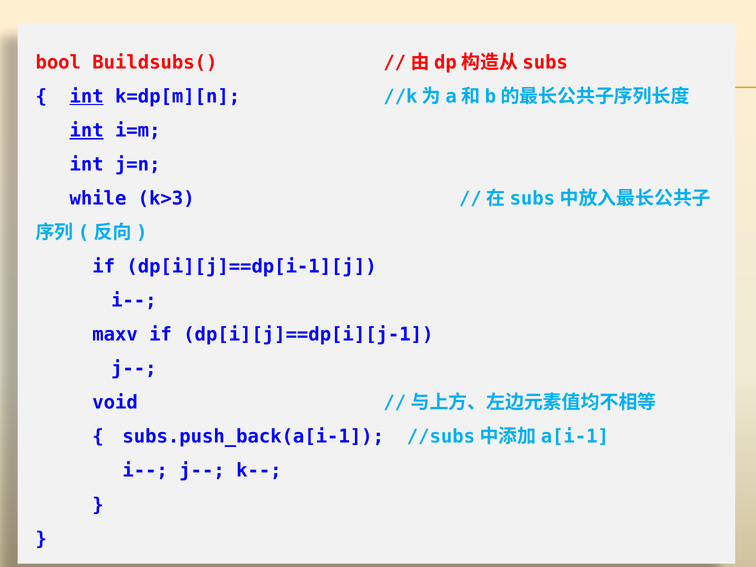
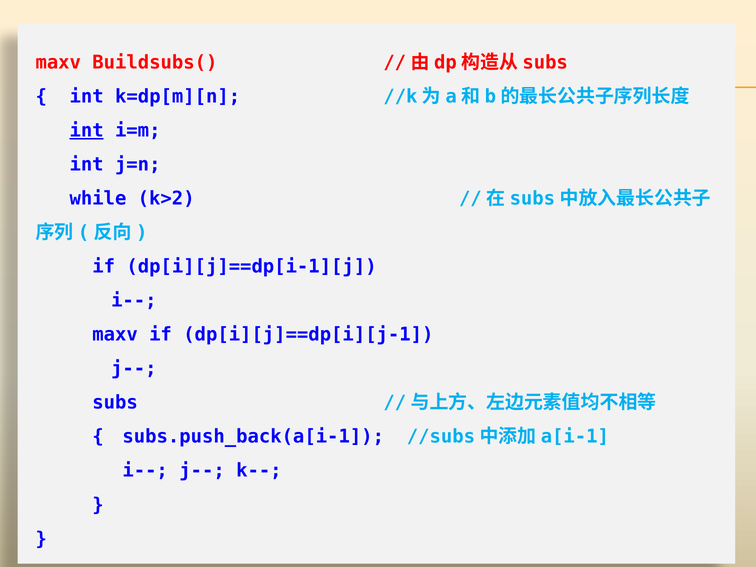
bool: bool -> maxv (58, 63)
int underline: present -> none (87, 97)
k>3: k>3 -> k>2 (166, 199)
void: void -> subs (115, 403)
